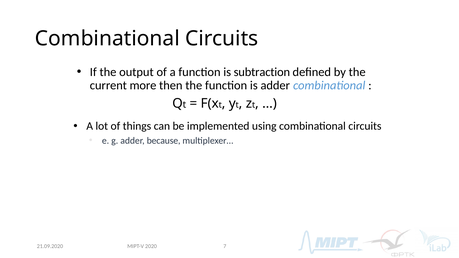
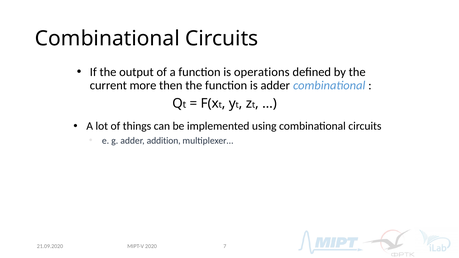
subtraction: subtraction -> operations (262, 72)
because: because -> addition (164, 141)
